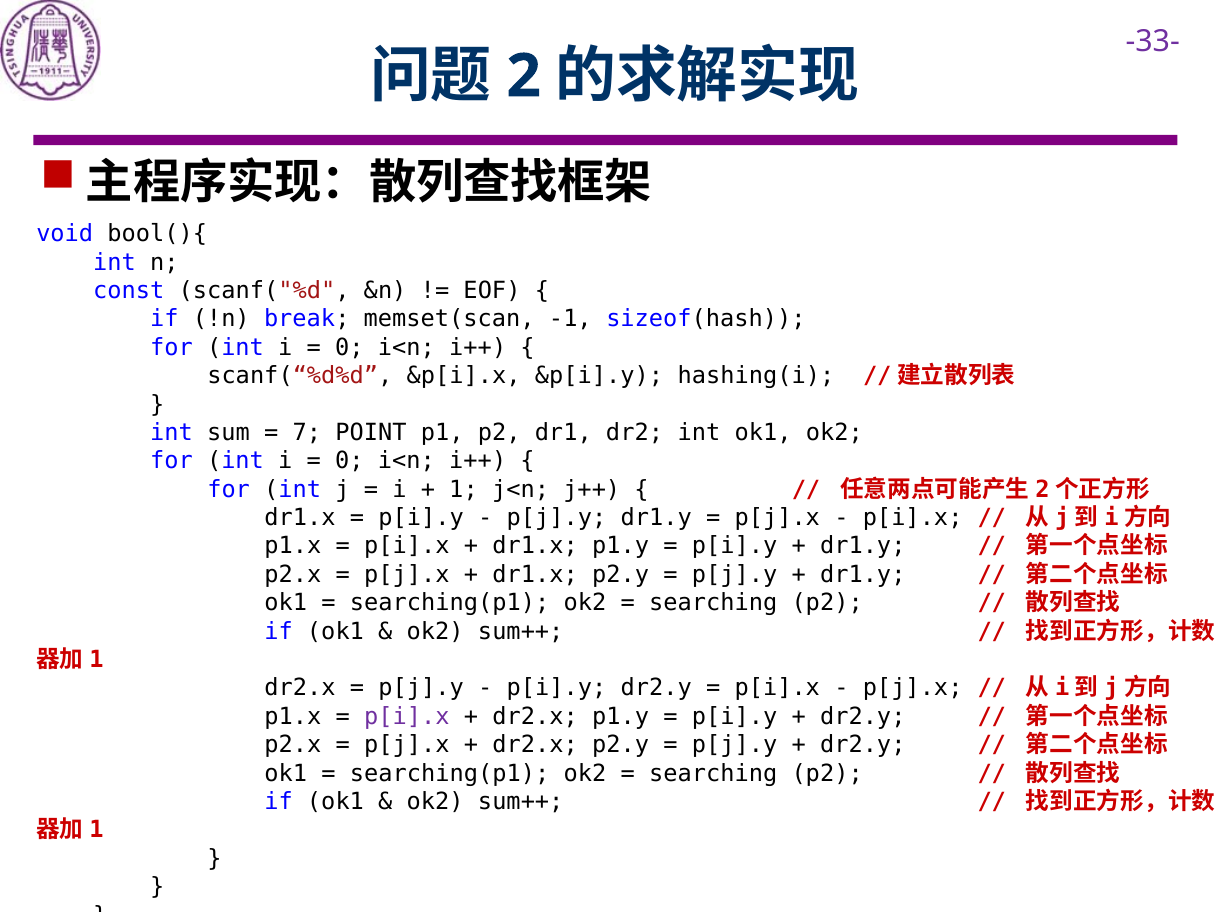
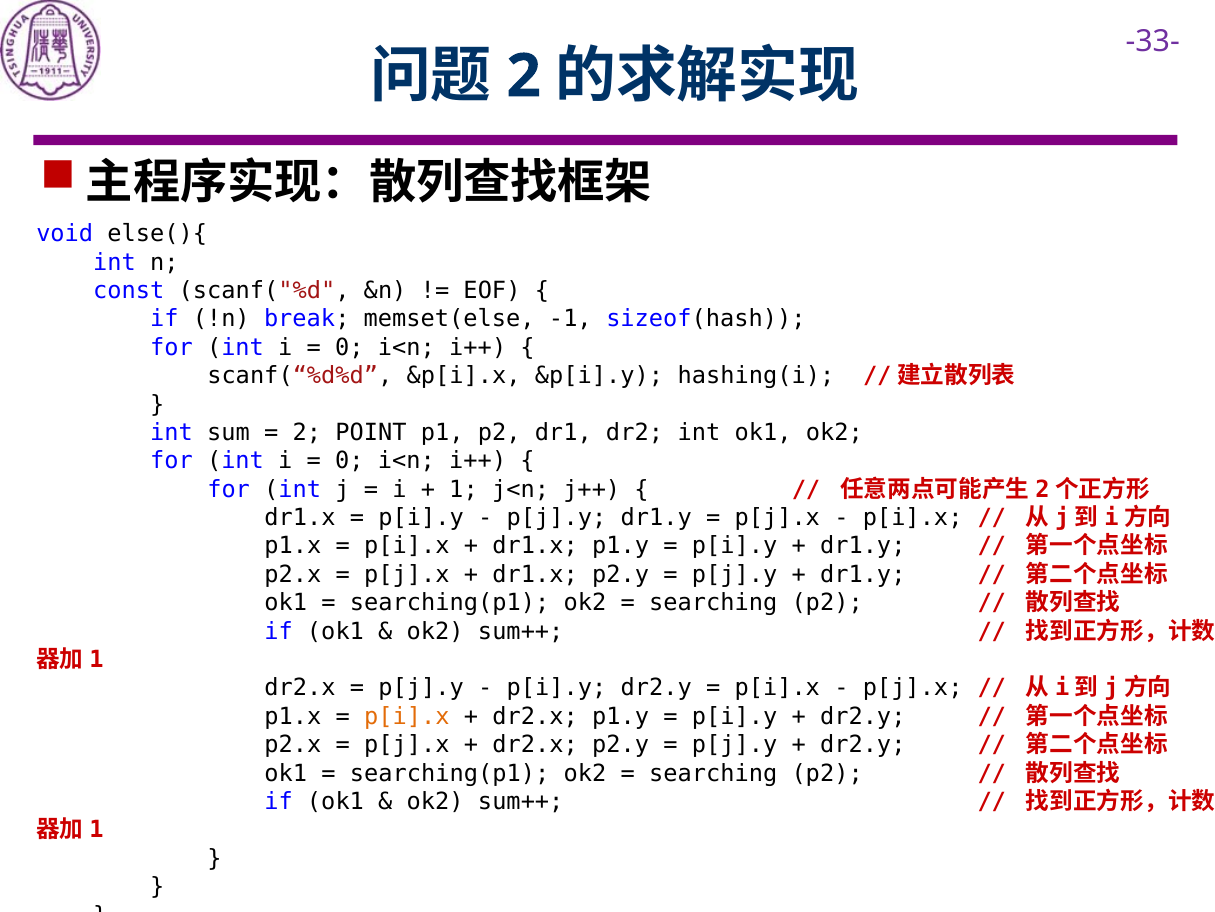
bool(){: bool(){ -> else(){ (157, 234)
memset(scan: memset(scan -> memset(else (449, 319)
7: 7 -> 2 (307, 432)
p[i].x colour: purple -> orange (407, 716)
